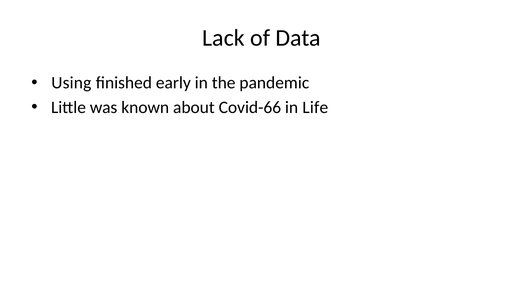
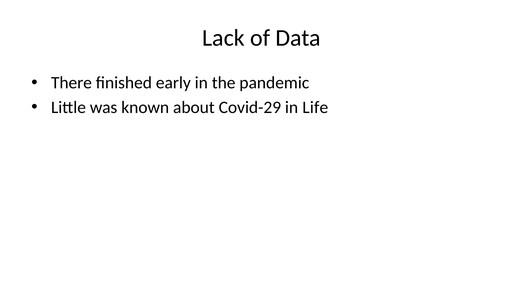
Using: Using -> There (71, 83)
Covid-66: Covid-66 -> Covid-29 (250, 107)
